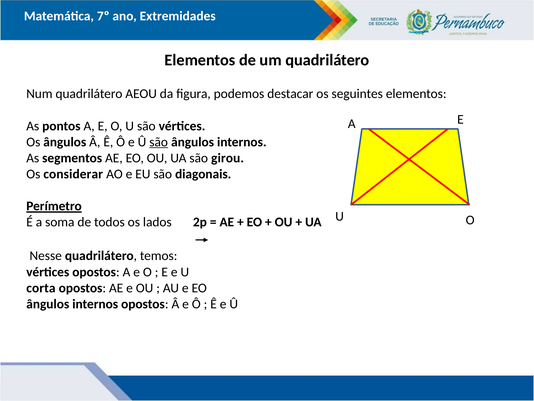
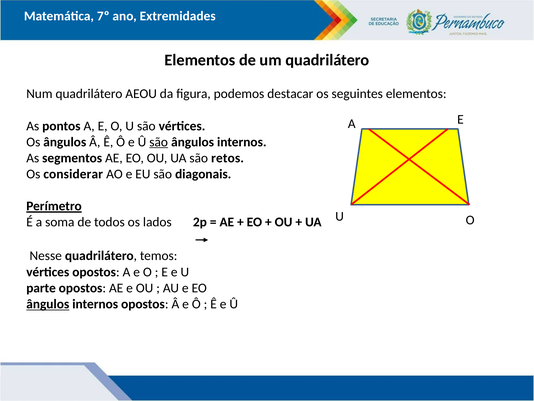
girou: girou -> retos (228, 158)
corta: corta -> parte (41, 288)
ângulos underline: none -> present (48, 304)
